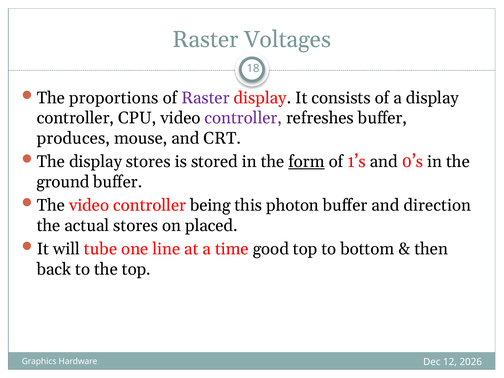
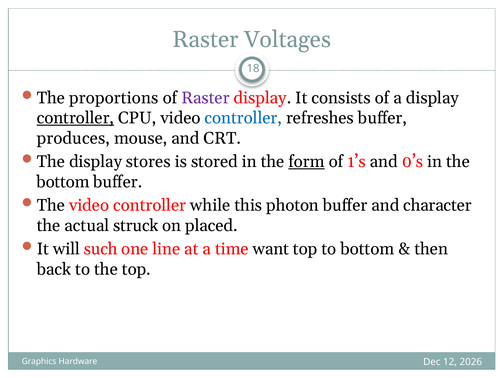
controller underline: none -> present (75, 118)
controller colour: purple -> blue (243, 118)
ground: ground -> bottom (63, 182)
being: being -> while (210, 205)
direction: direction -> character (437, 205)
actual stores: stores -> struck (136, 226)
tube: tube -> such (101, 249)
good: good -> want (271, 249)
